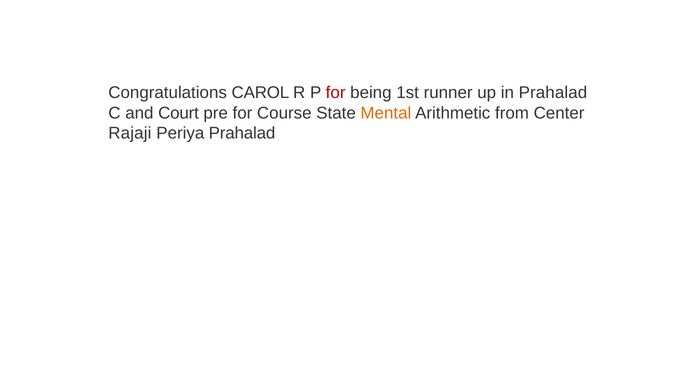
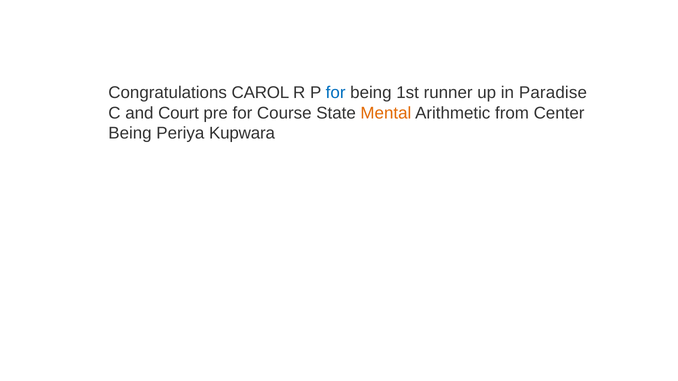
for colour: red -> blue (336, 93)
in Prahalad: Prahalad -> Paradise (553, 93)
Rajaji: Rajaji -> Being (130, 133)
Periya Prahalad: Prahalad -> Kupwara (242, 133)
